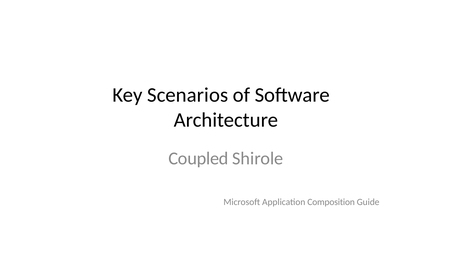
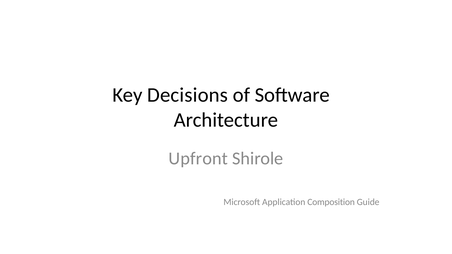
Scenarios: Scenarios -> Decisions (188, 95)
Coupled: Coupled -> Upfront (198, 159)
